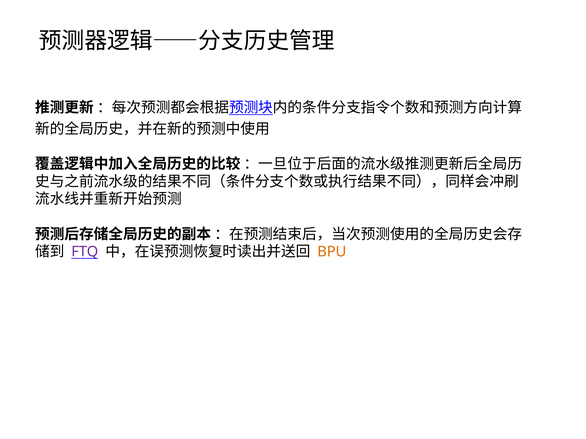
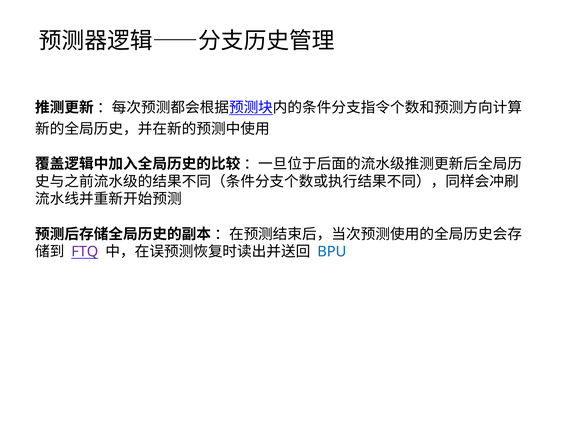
BPU colour: orange -> blue (332, 252)
